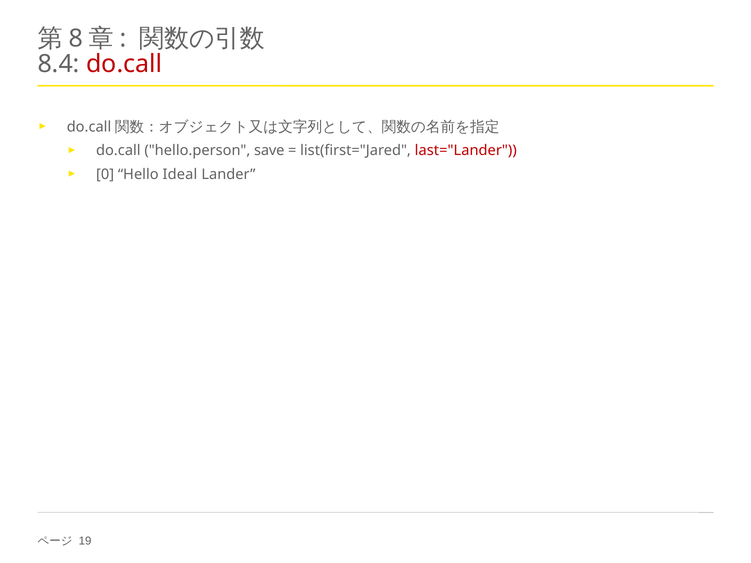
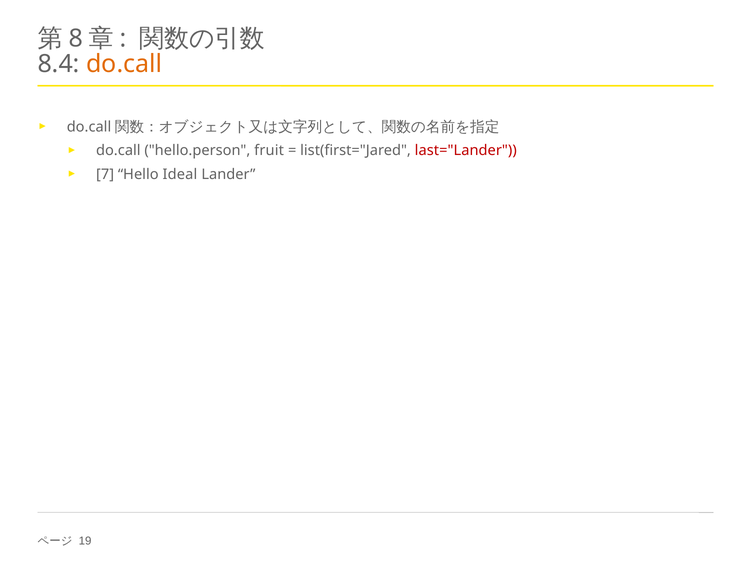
do.call colour: red -> orange (124, 64)
save: save -> fruit (269, 151)
0: 0 -> 7 (105, 174)
